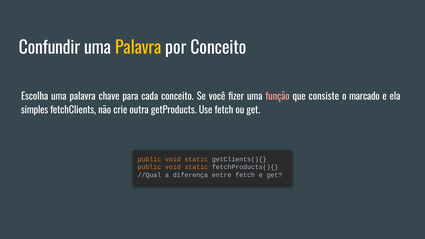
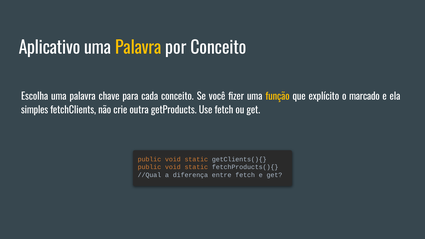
Confundir: Confundir -> Aplicativo (49, 48)
função colour: pink -> yellow (277, 97)
consiste: consiste -> explícito (324, 97)
